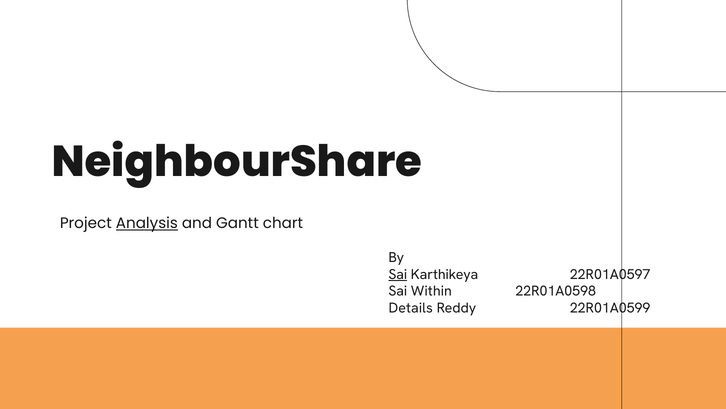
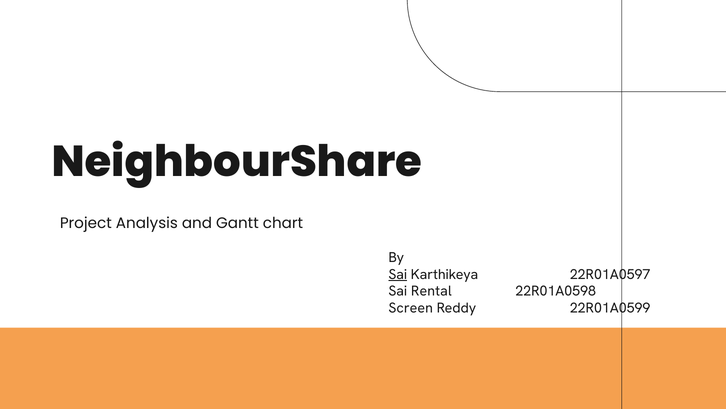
Analysis underline: present -> none (147, 223)
Within: Within -> Rental (431, 291)
Details: Details -> Screen (411, 308)
